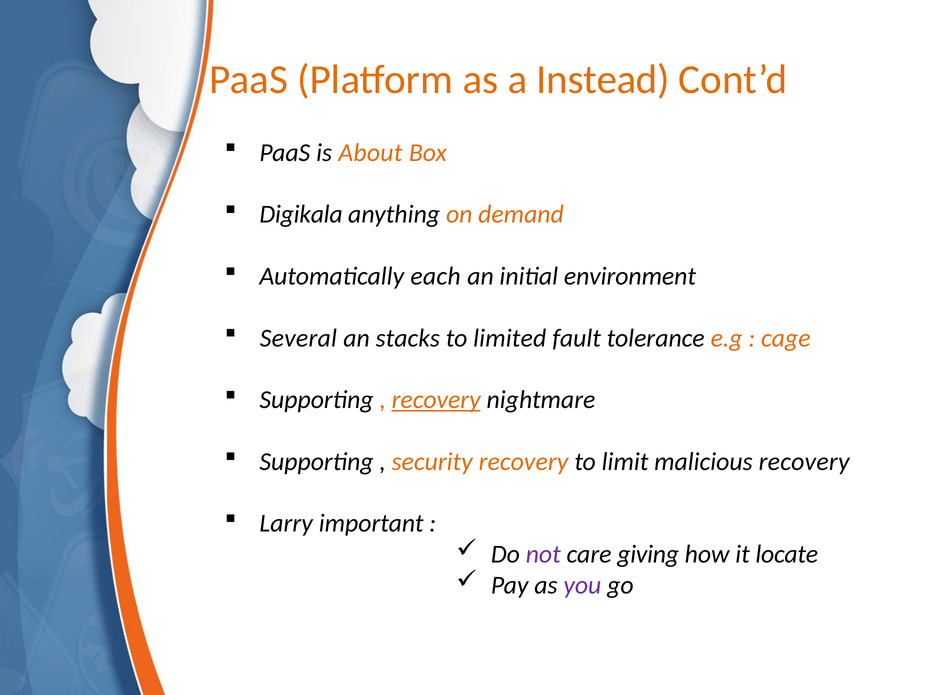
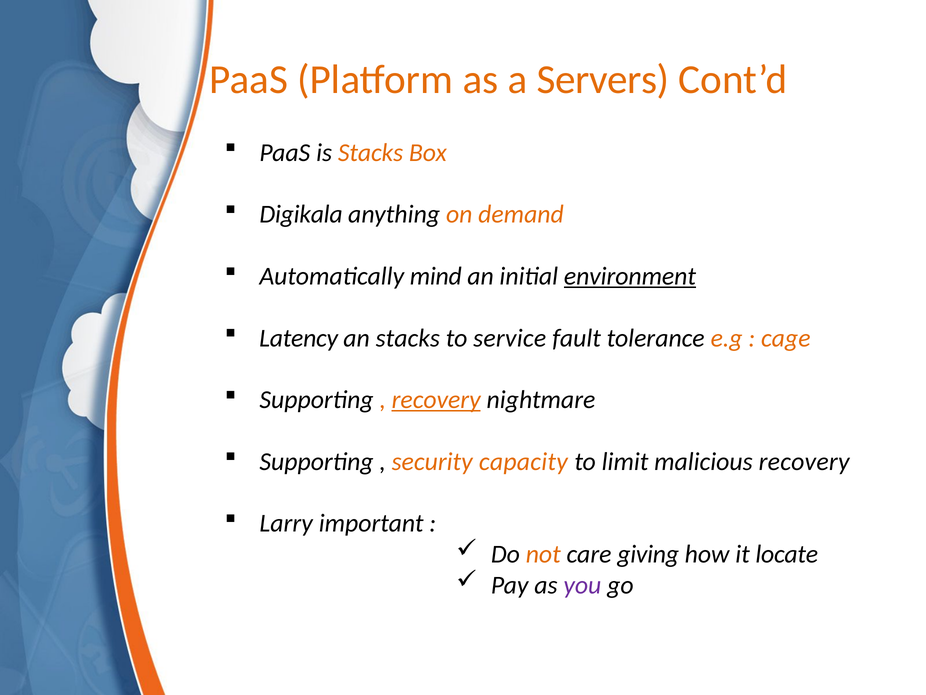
Instead: Instead -> Servers (603, 79)
is About: About -> Stacks (371, 153)
each: each -> mind (436, 276)
environment underline: none -> present (630, 276)
Several: Several -> Latency (299, 338)
limited: limited -> service (510, 338)
security recovery: recovery -> capacity (523, 461)
not colour: purple -> orange (543, 554)
